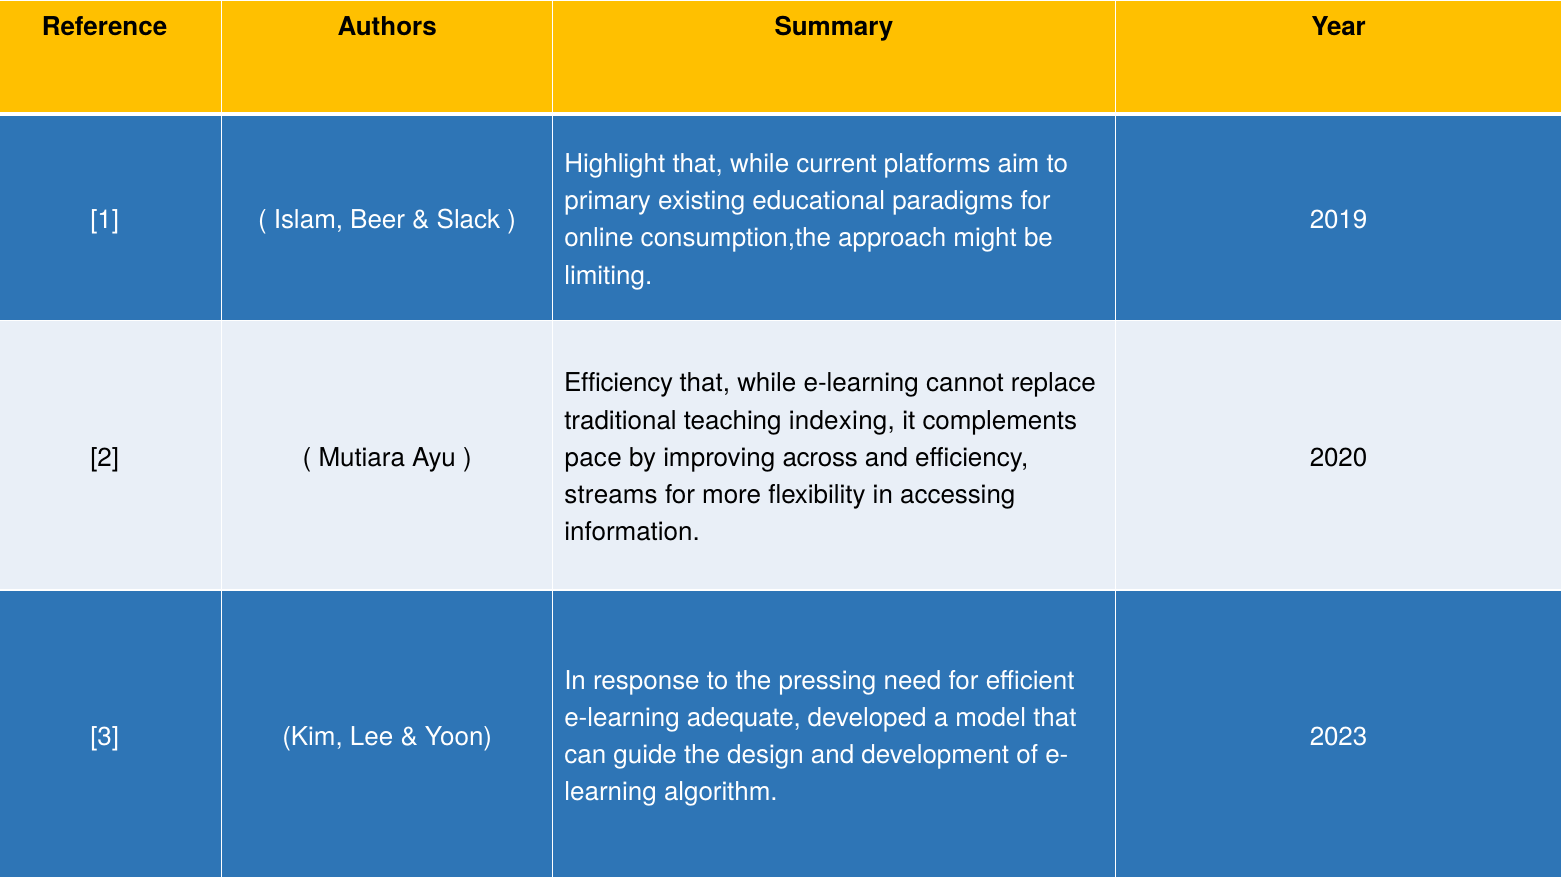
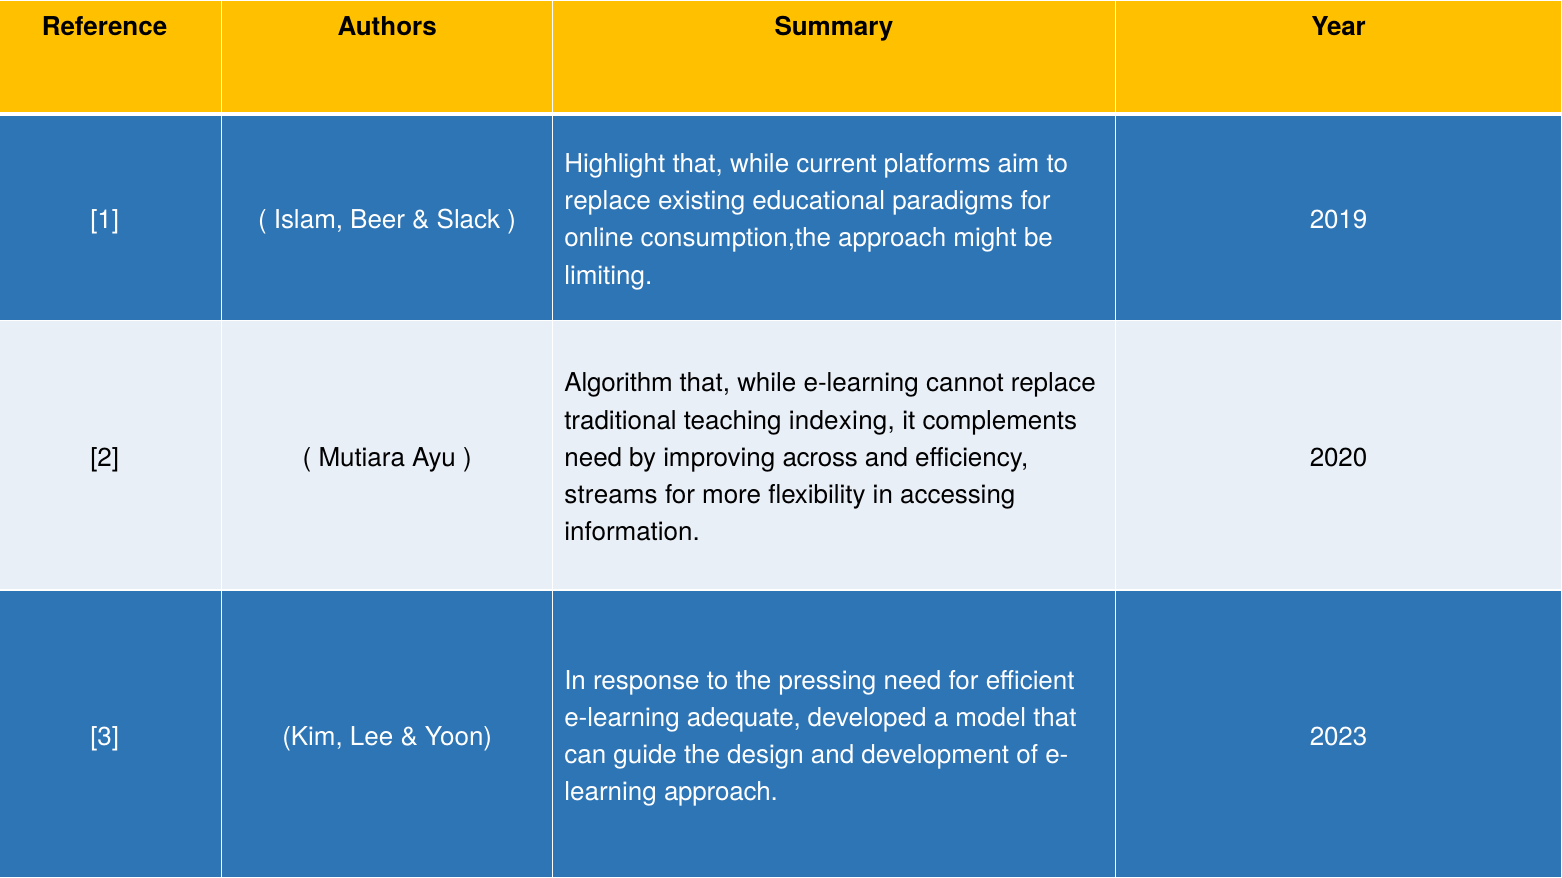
primary: primary -> replace (608, 201)
Efficiency: Efficiency -> Algorithm (619, 383)
pace: pace -> need (593, 458)
algorithm: algorithm -> approach (721, 793)
